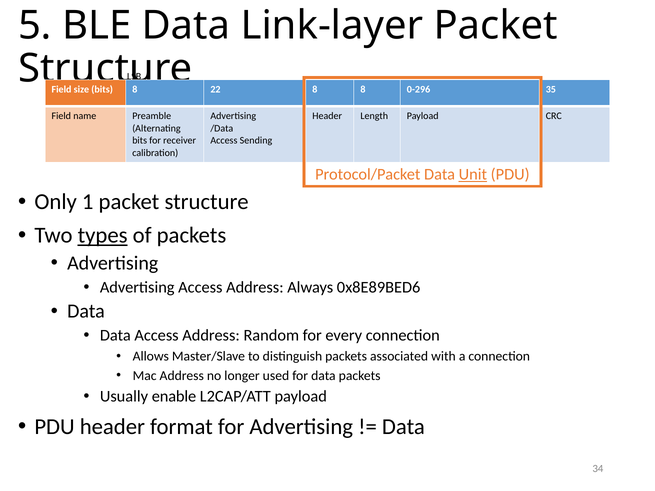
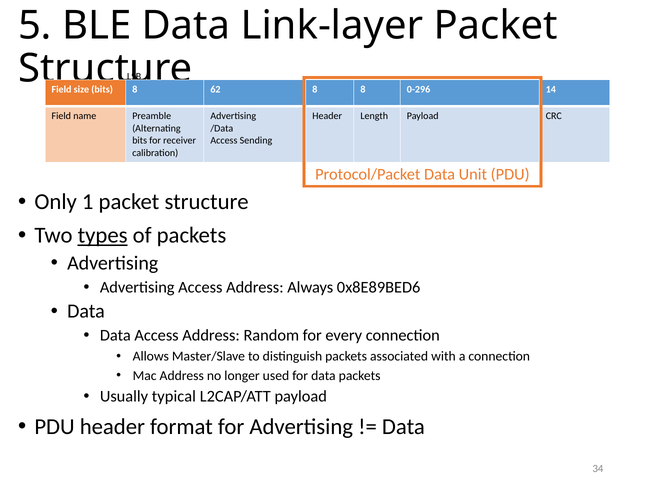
22: 22 -> 62 (215, 89)
35: 35 -> 14 (551, 89)
Unit underline: present -> none (473, 175)
enable: enable -> typical (174, 397)
